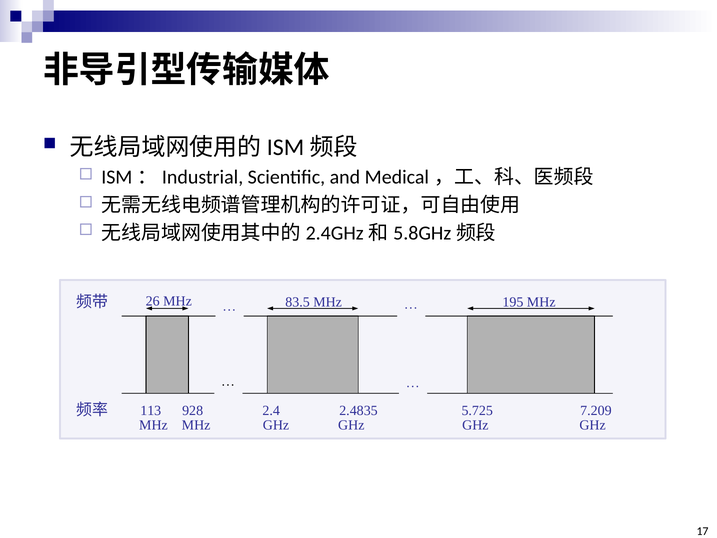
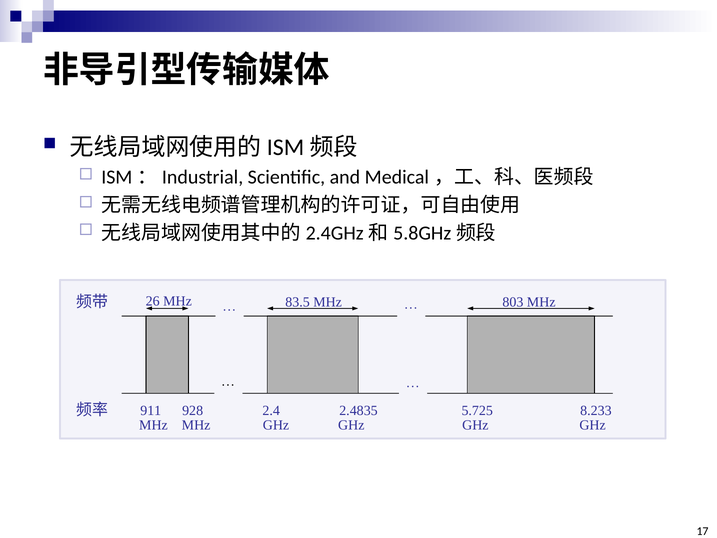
195: 195 -> 803 (513, 302)
113: 113 -> 911 (151, 410)
7.209: 7.209 -> 8.233 (596, 410)
